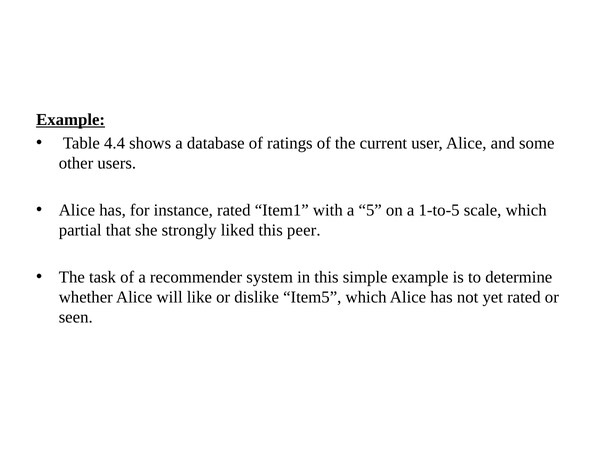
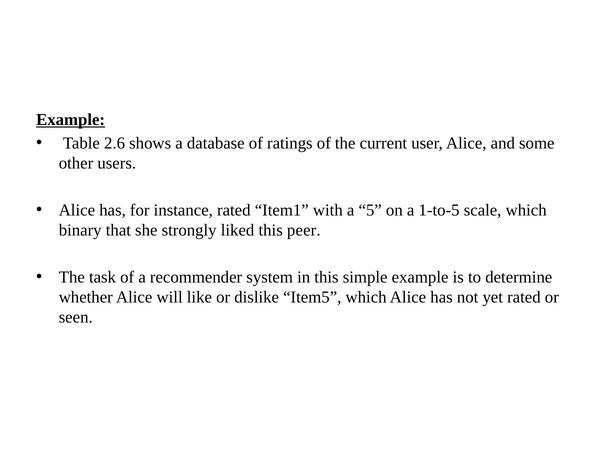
4.4: 4.4 -> 2.6 (115, 143)
partial: partial -> binary (80, 230)
